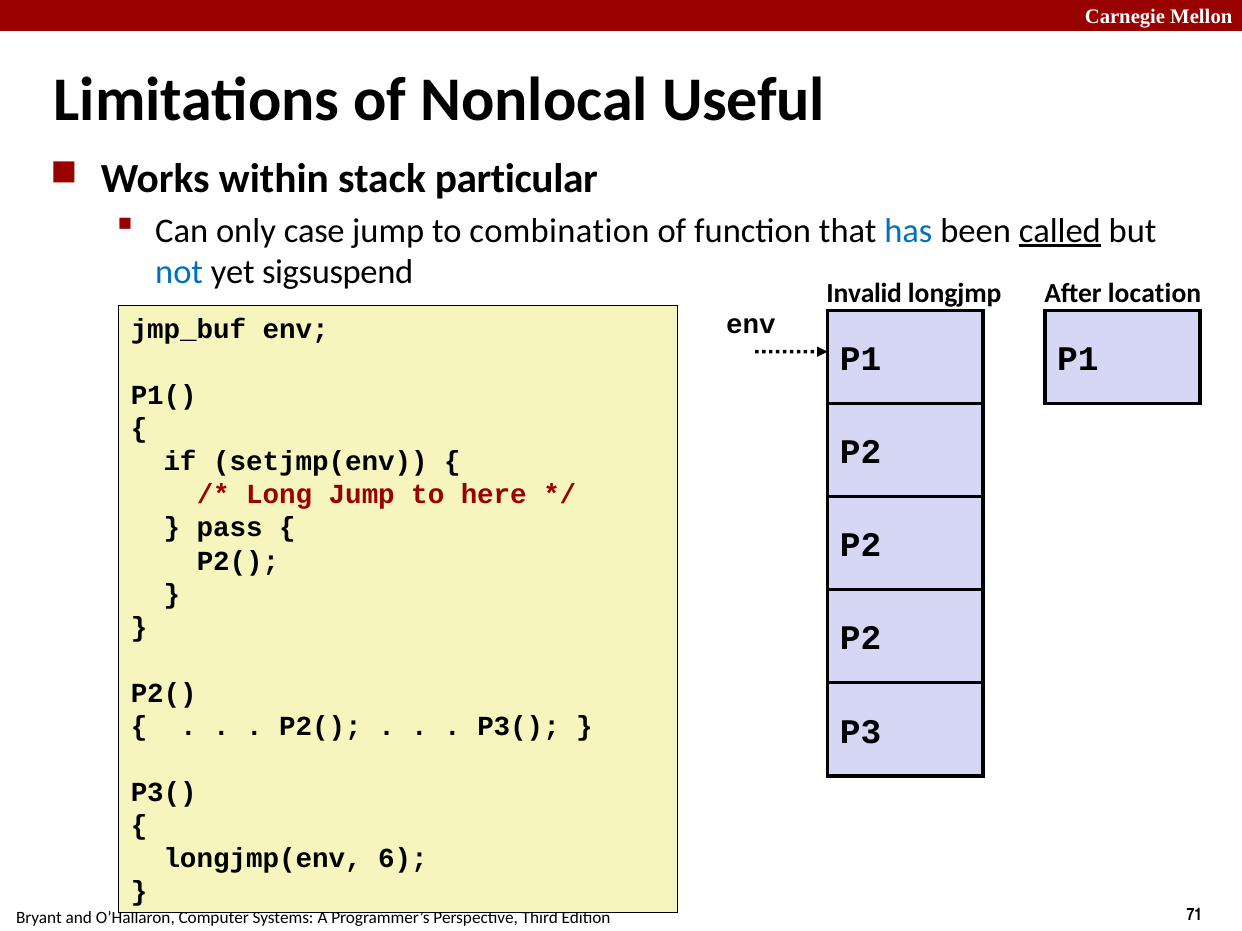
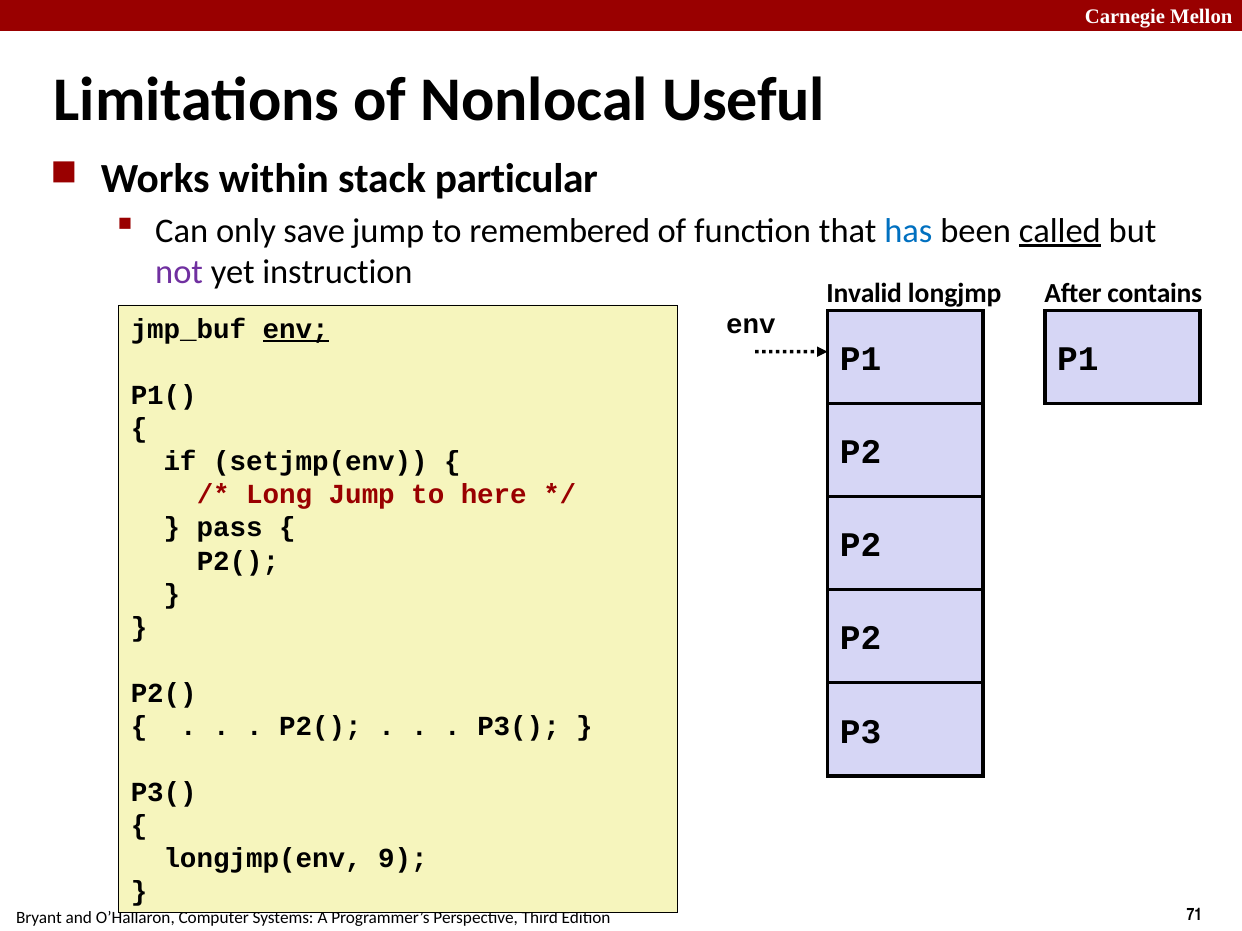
case: case -> save (314, 231)
combination: combination -> remembered (560, 231)
not colour: blue -> purple (179, 272)
sigsuspend: sigsuspend -> instruction (337, 272)
location: location -> contains (1155, 294)
env underline: none -> present (296, 330)
6: 6 -> 9 (403, 859)
